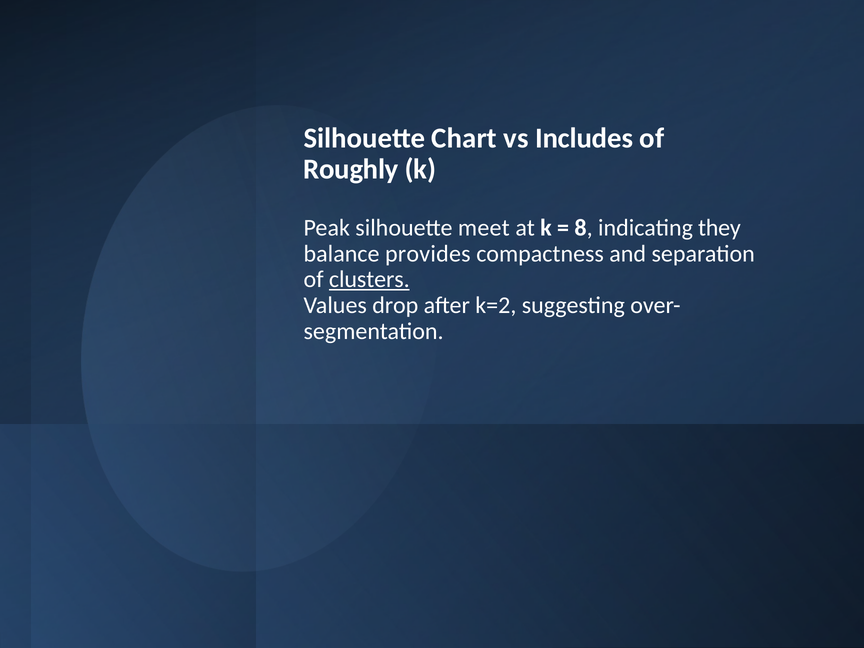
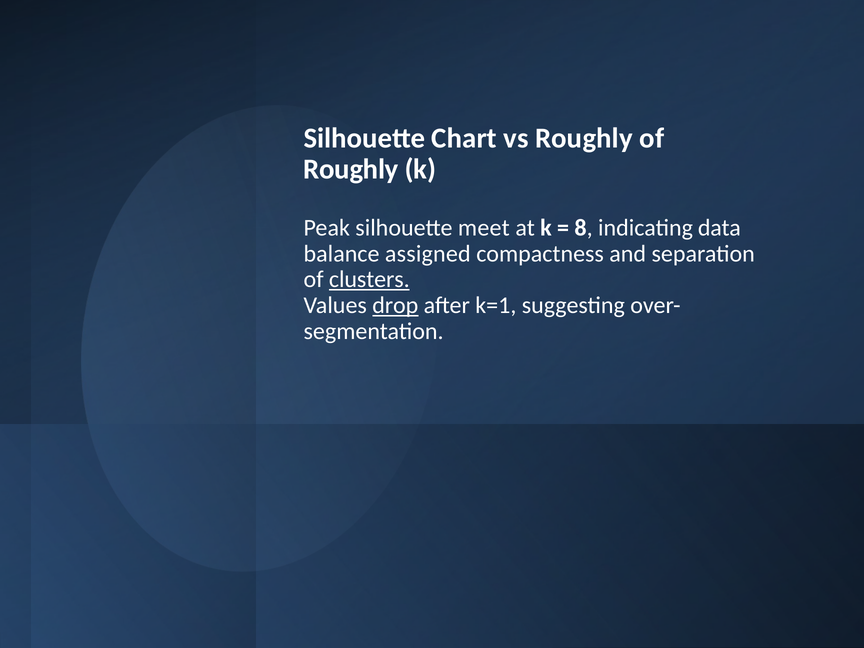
vs Includes: Includes -> Roughly (584, 138)
they: they -> data (719, 228)
provides: provides -> assigned (428, 254)
drop underline: none -> present (395, 305)
k=2: k=2 -> k=1 (496, 305)
